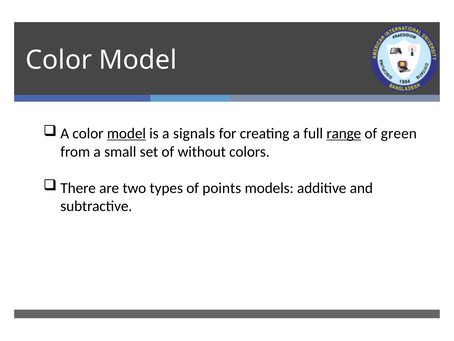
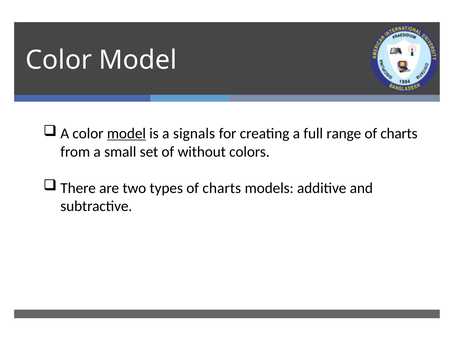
range underline: present -> none (344, 133)
green: green -> charts (399, 133)
types of points: points -> charts (222, 188)
